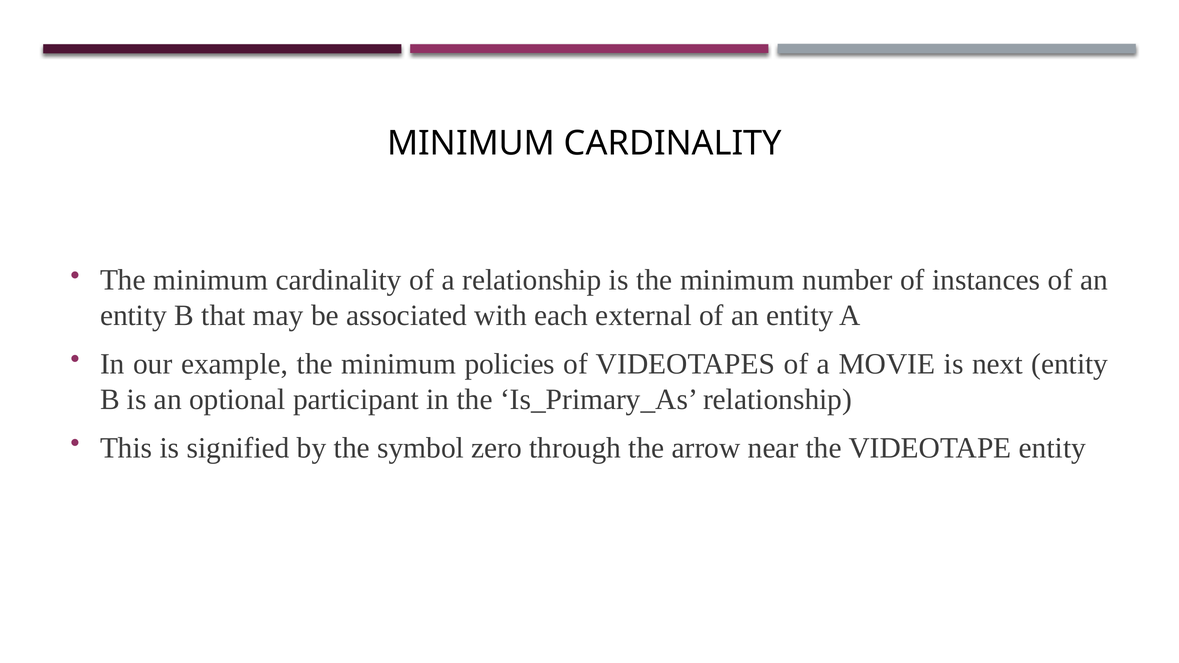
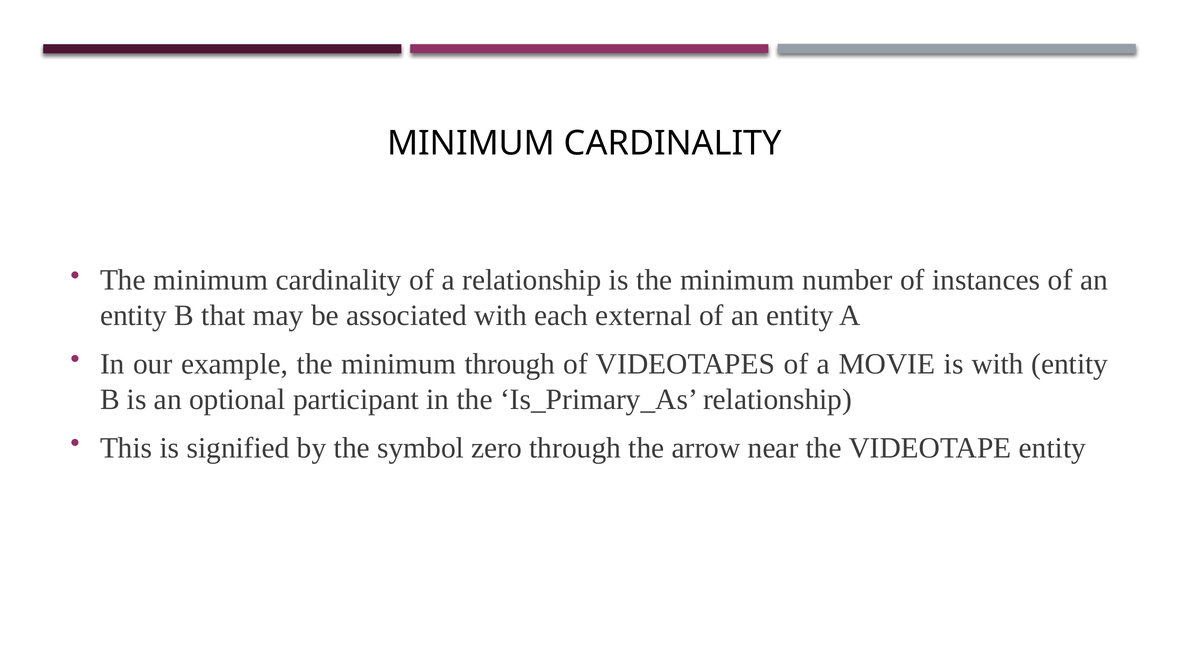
minimum policies: policies -> through (510, 364)
is next: next -> with (998, 364)
